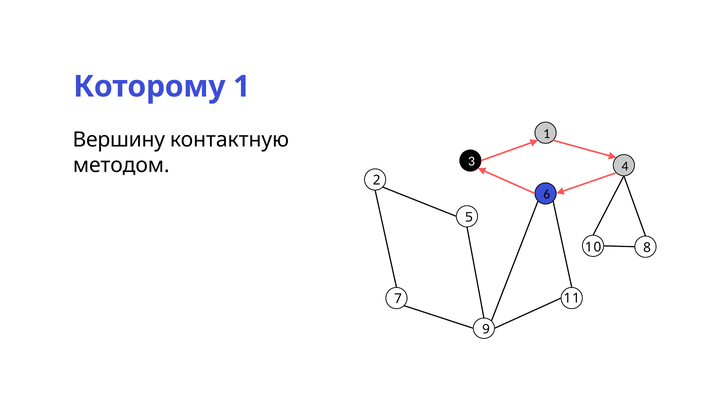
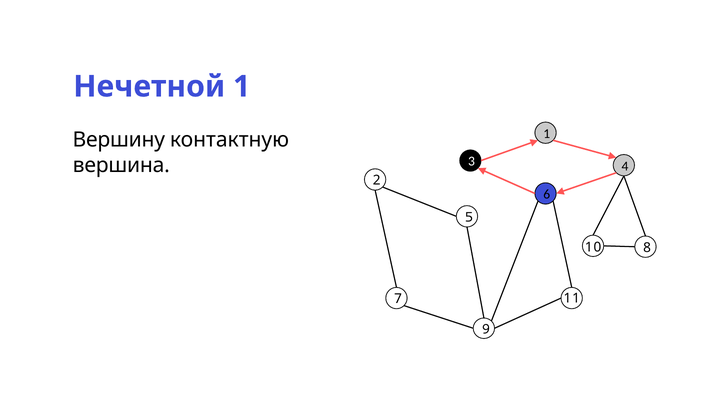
Которому: Которому -> Нечетной (149, 86)
методом: методом -> вершина (121, 165)
